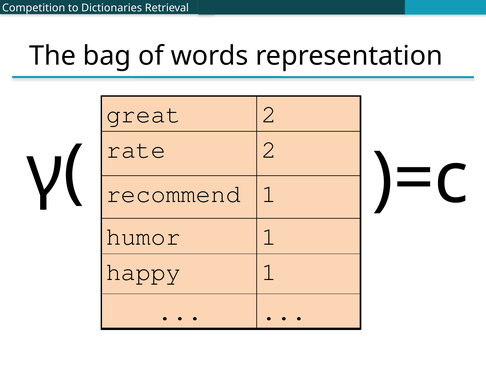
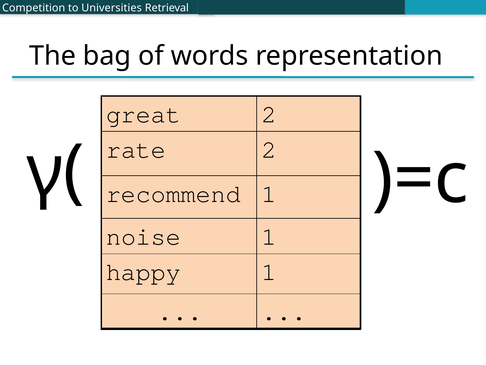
Dictionaries: Dictionaries -> Universities (112, 8)
humor: humor -> noise (143, 236)
